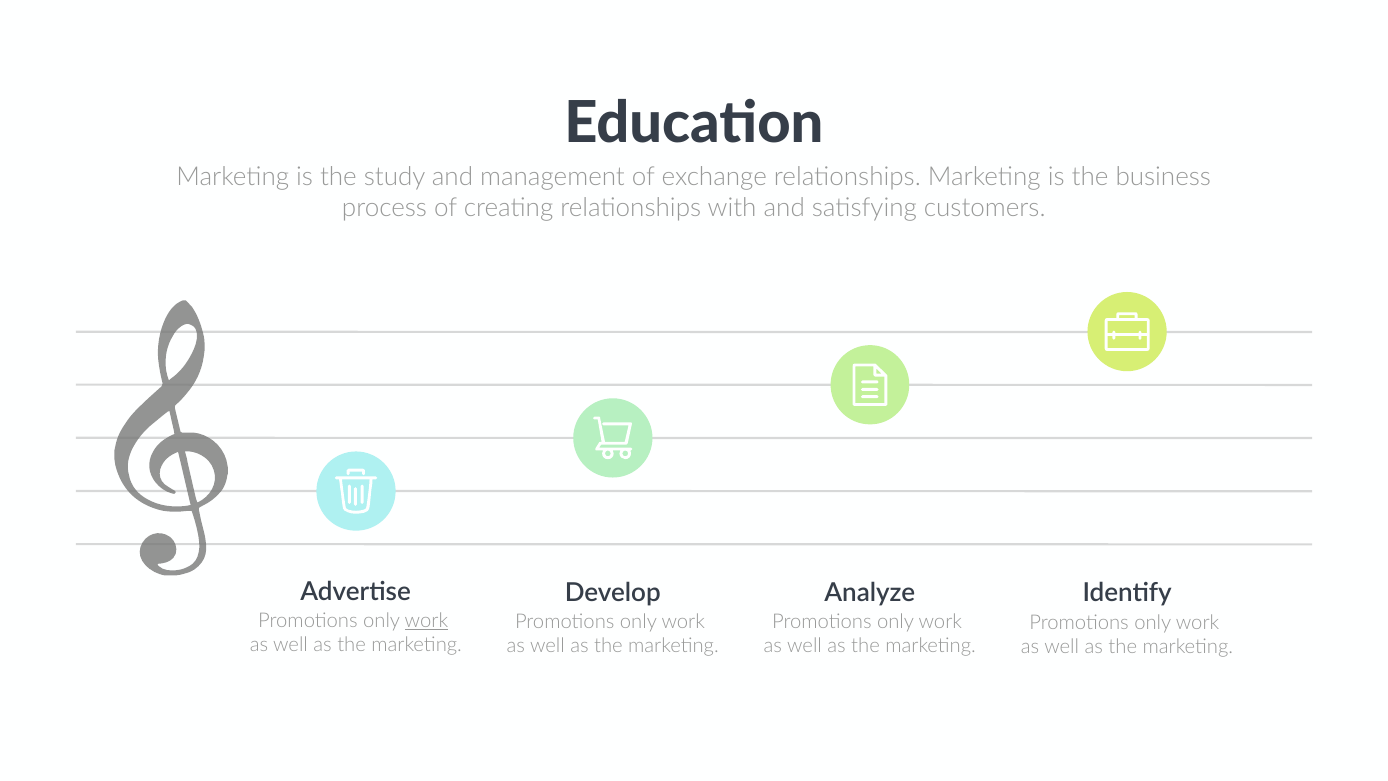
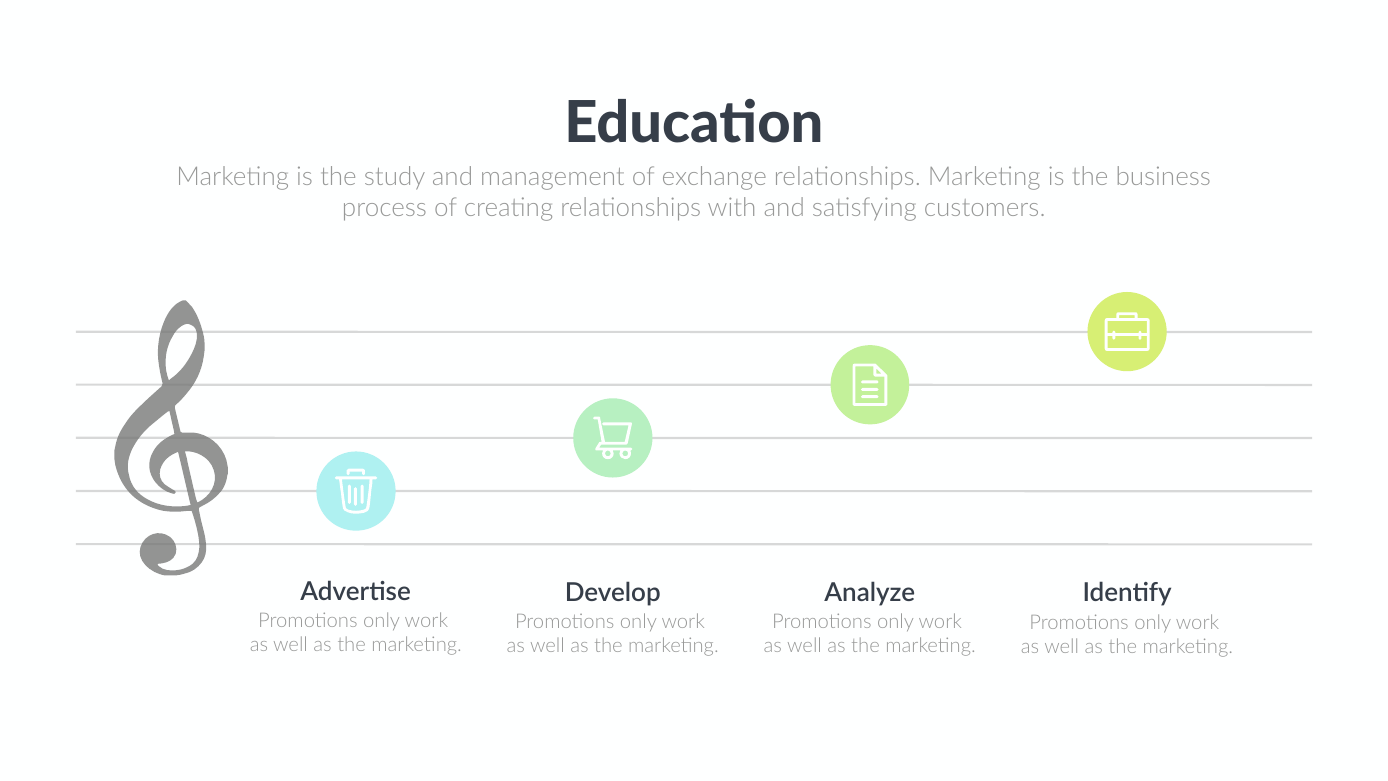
work underline: present -> none (426, 621)
